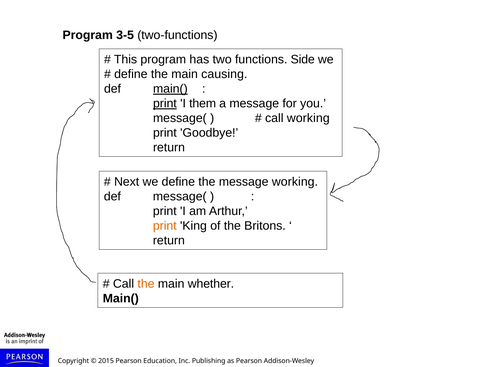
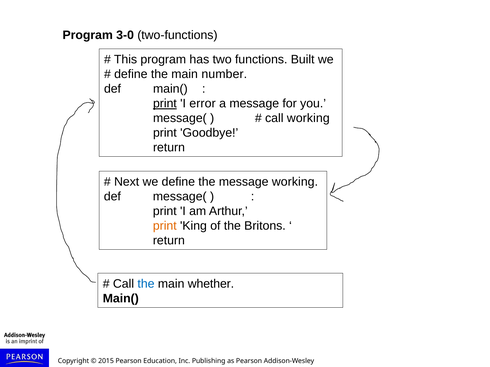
3-5: 3-5 -> 3-0 (125, 35)
Side: Side -> Built (303, 60)
causing: causing -> number (224, 74)
main( underline: present -> none (170, 89)
them: them -> error (203, 104)
the colour: orange -> blue (146, 284)
